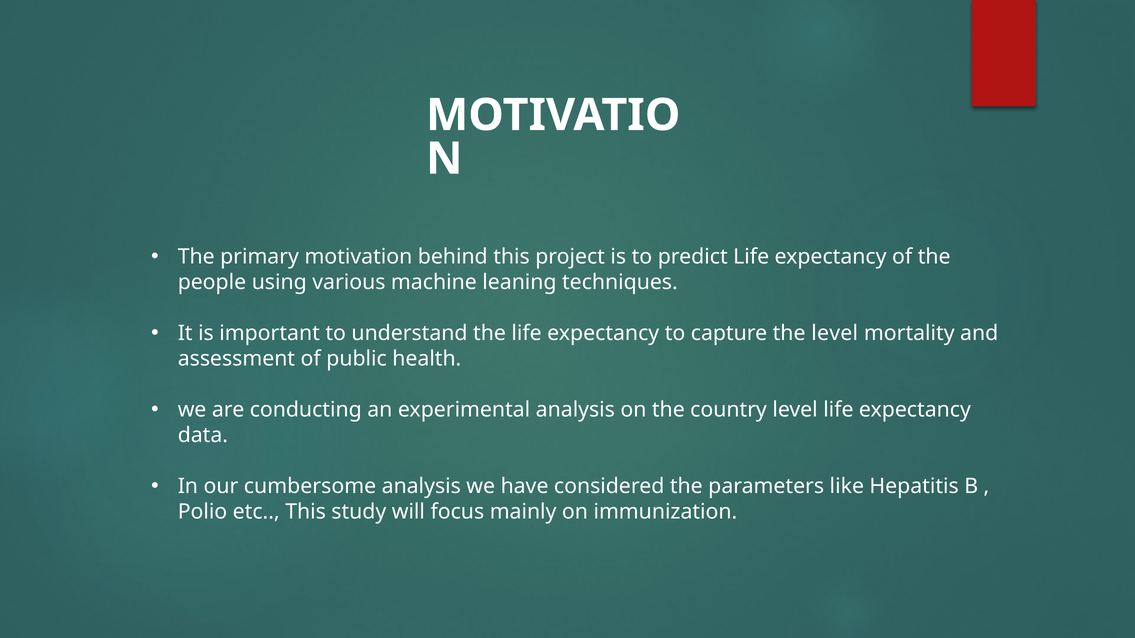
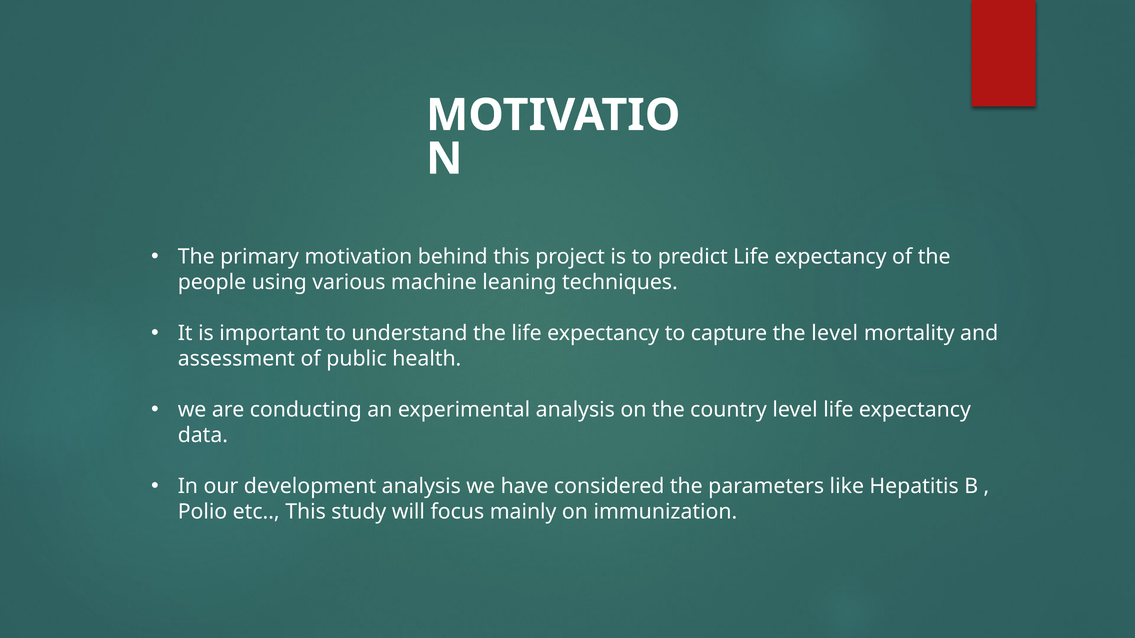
cumbersome: cumbersome -> development (310, 487)
